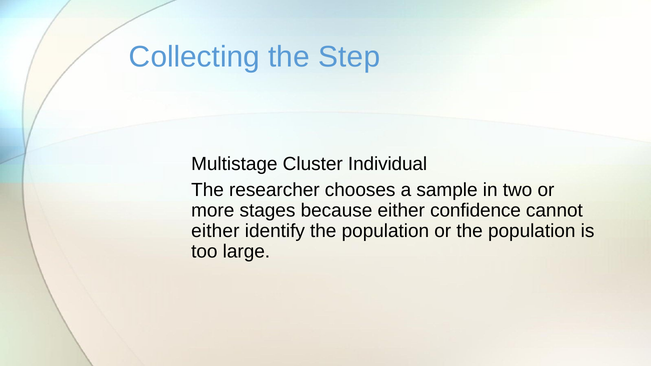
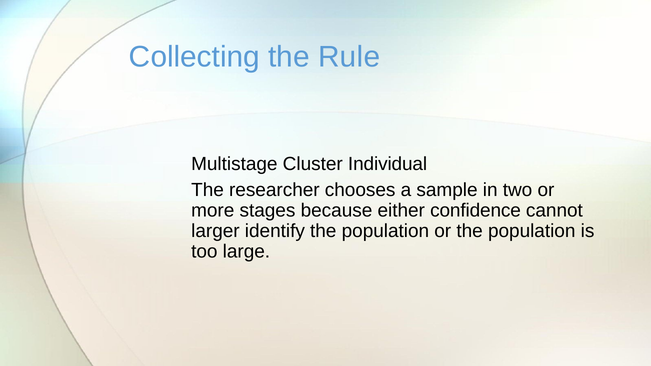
Step: Step -> Rule (349, 57)
either: either -> larger (215, 231)
